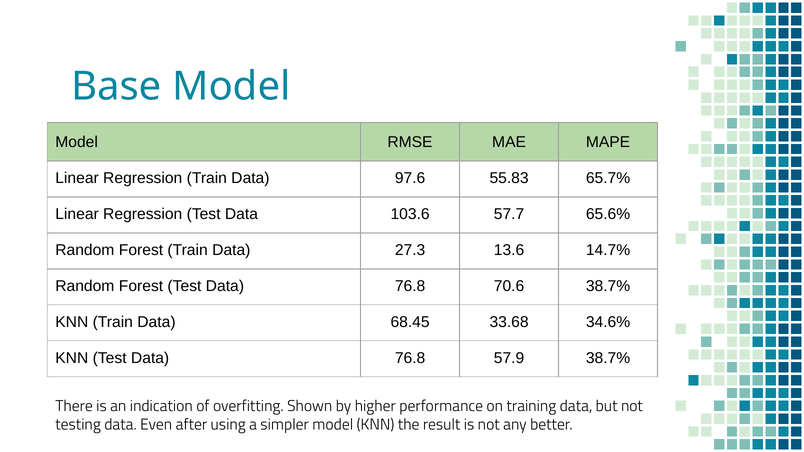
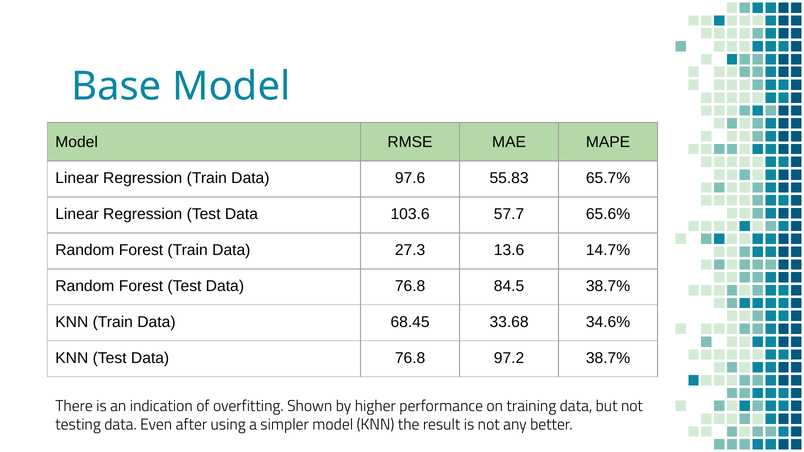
70.6: 70.6 -> 84.5 (509, 286)
57.9: 57.9 -> 97.2 (509, 358)
